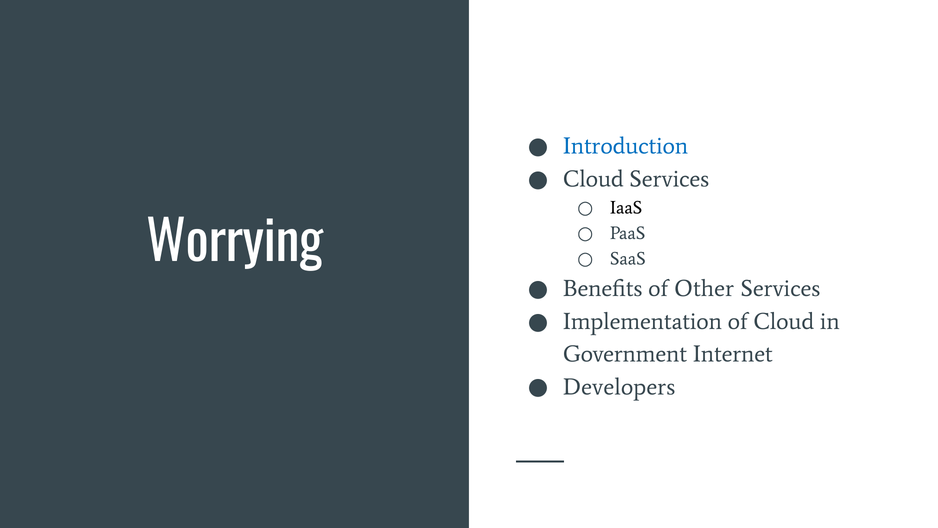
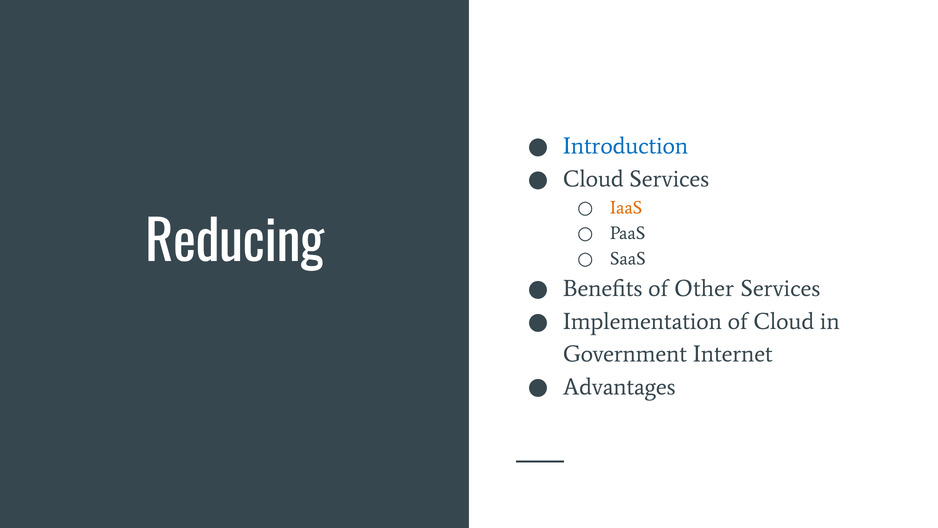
IaaS colour: black -> orange (626, 207)
Worrying: Worrying -> Reducing (235, 243)
Developers: Developers -> Advantages (619, 387)
